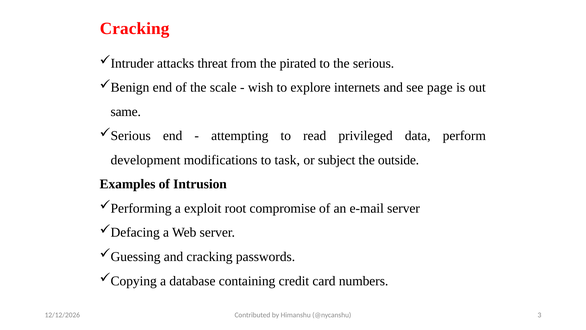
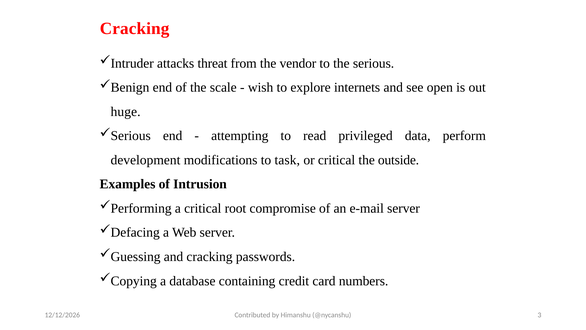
pirated: pirated -> vendor (298, 63)
page: page -> open (440, 87)
same: same -> huge (126, 111)
or subject: subject -> critical (337, 160)
a exploit: exploit -> critical (203, 208)
